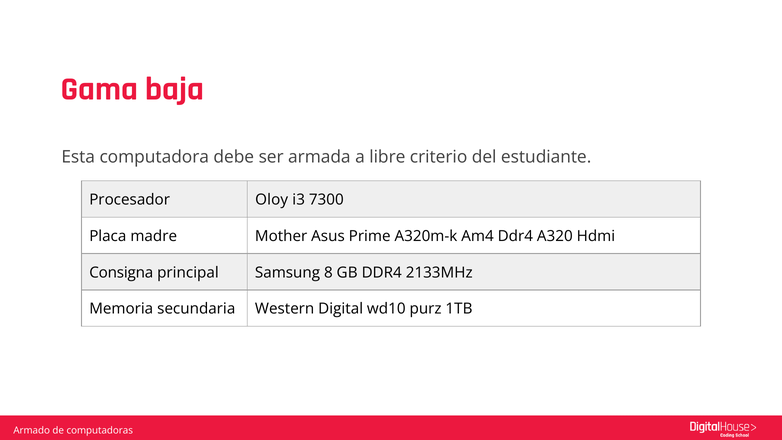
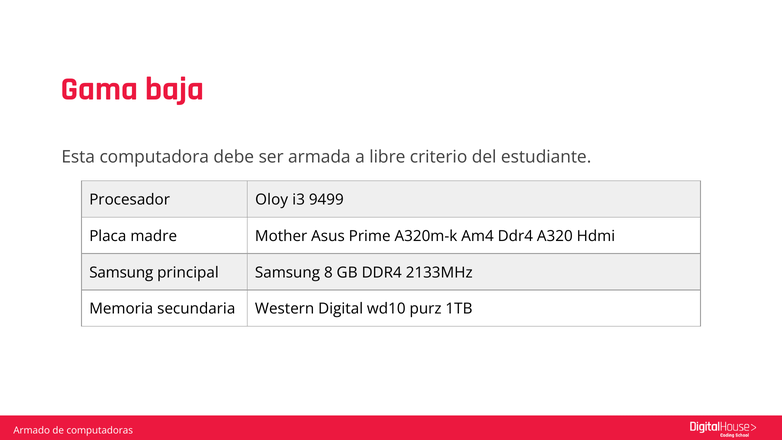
7300: 7300 -> 9499 (326, 200)
Consigna: Consigna -> Samsung (121, 273)
